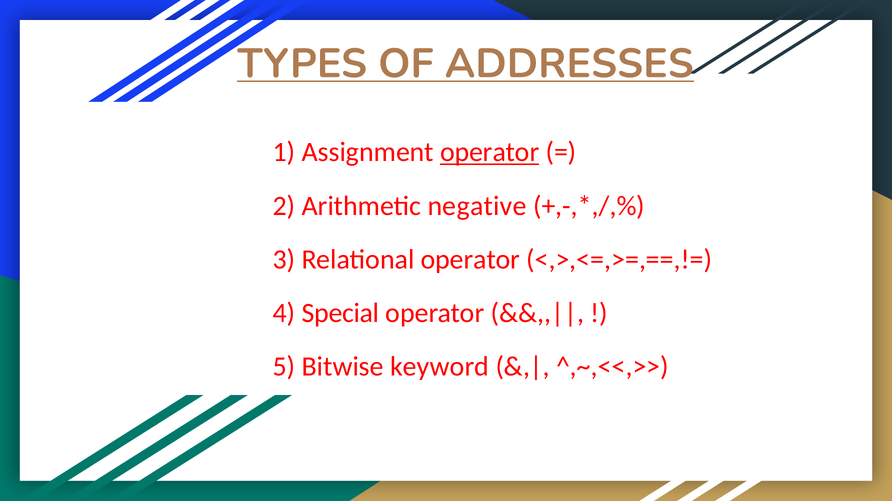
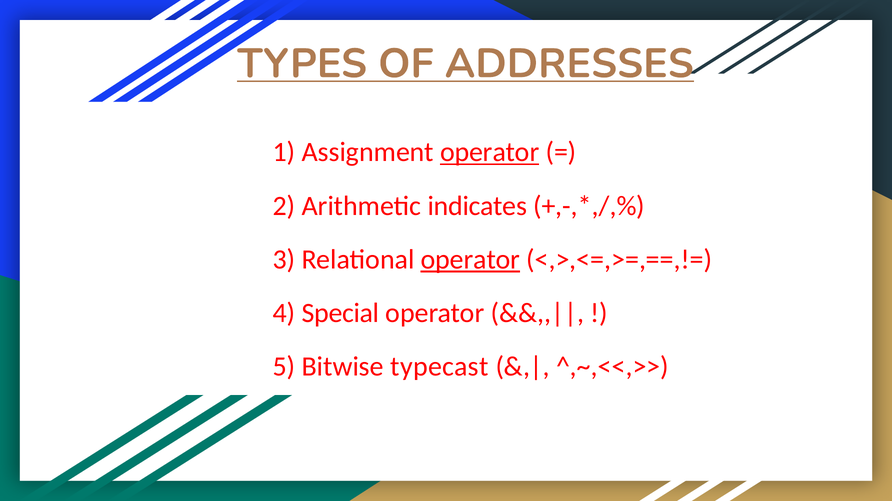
negative: negative -> indicates (477, 206)
operator underline: none -> present (470, 260)
keyword: keyword -> typecast (440, 367)
